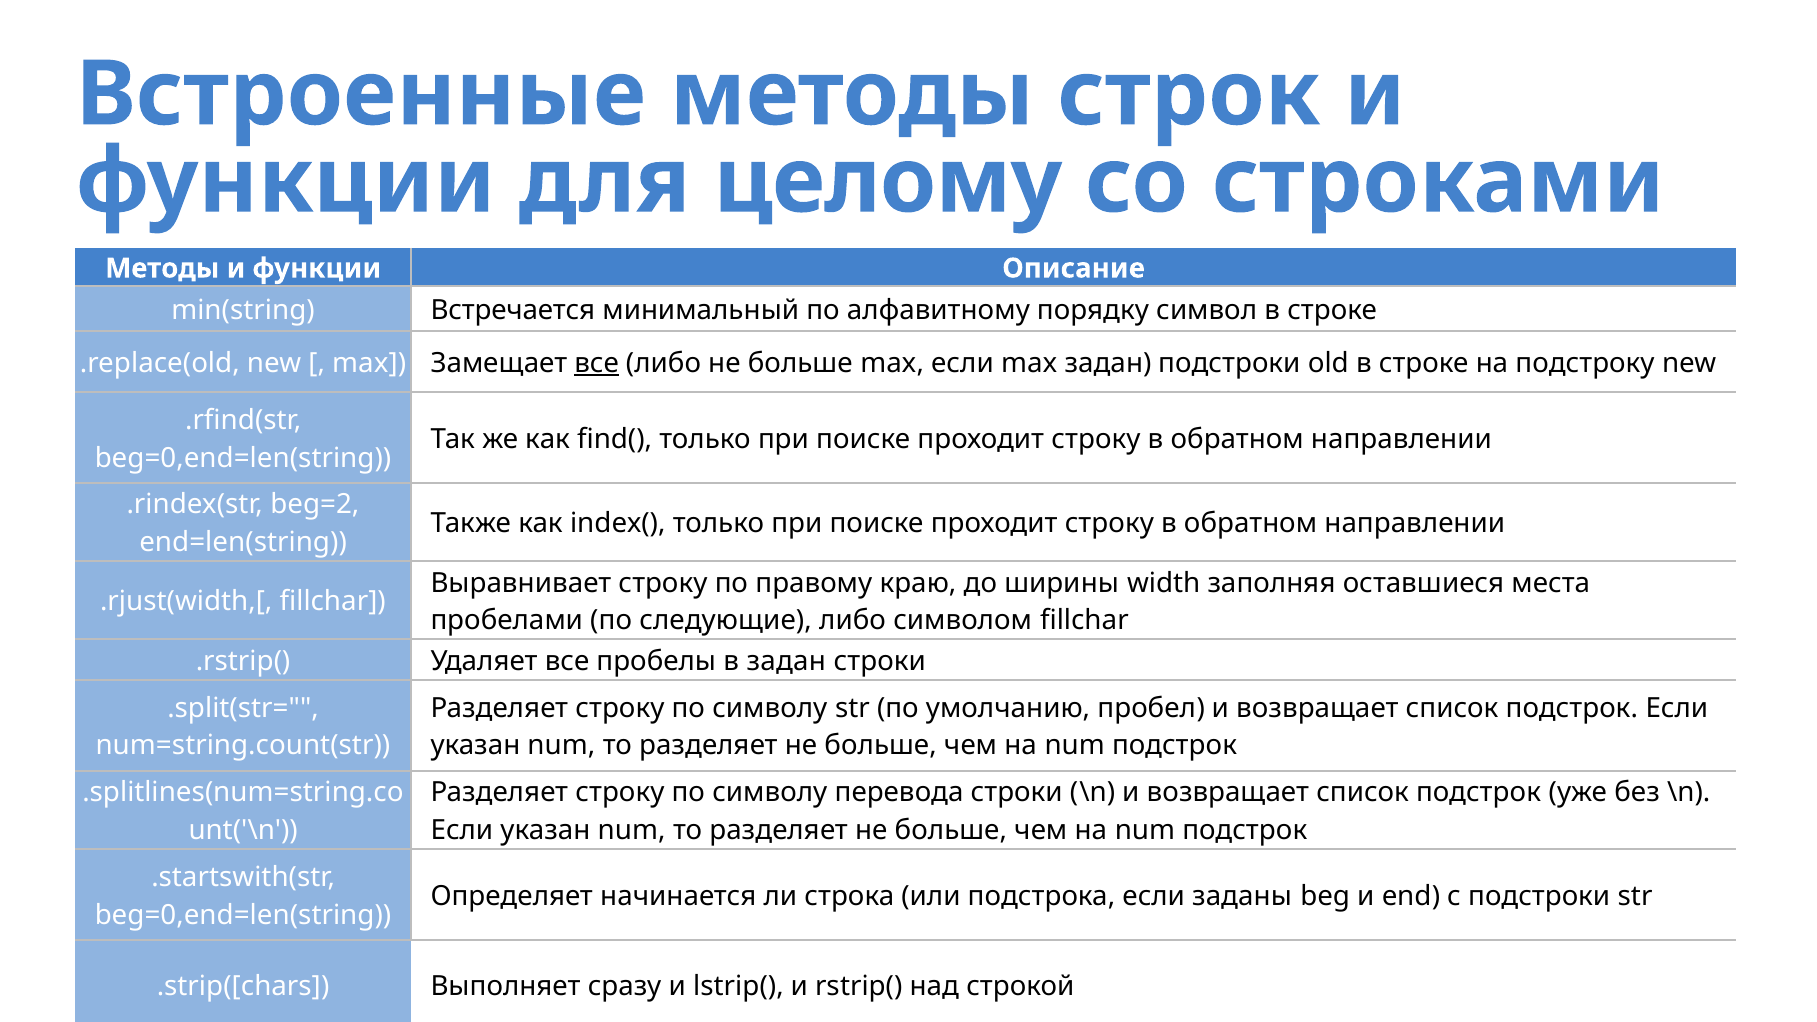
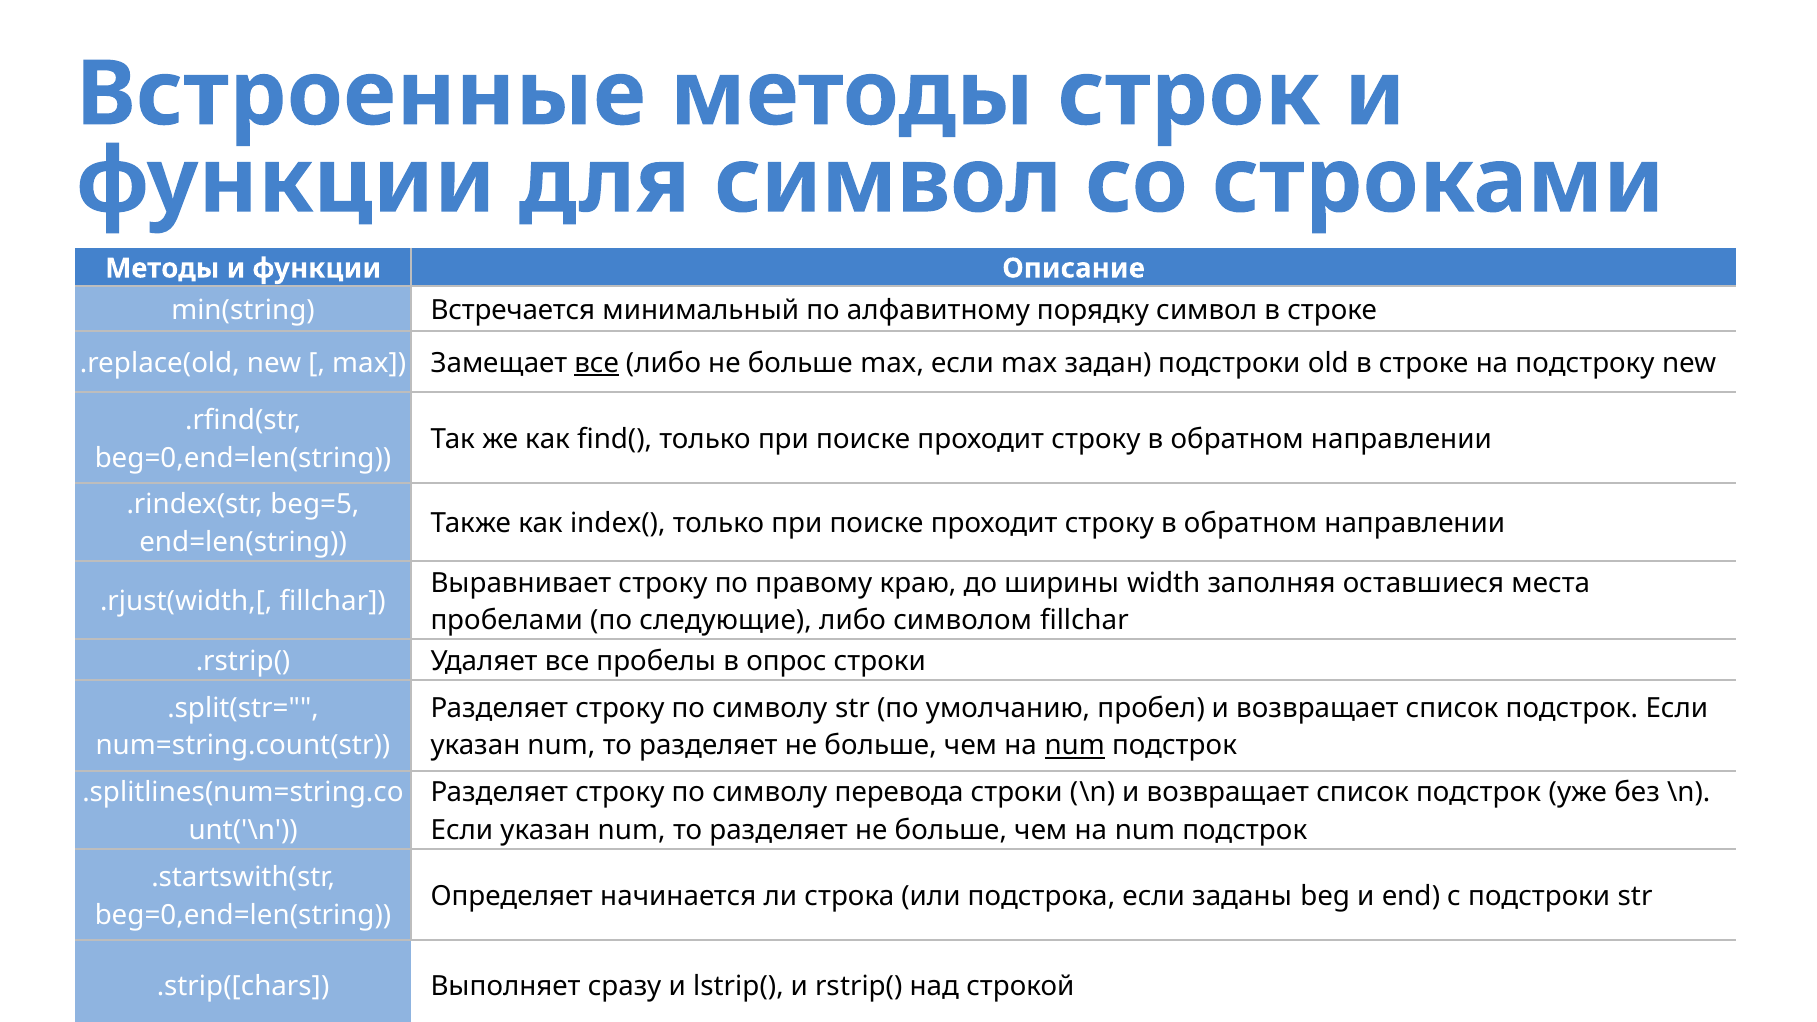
для целому: целому -> символ (888, 182)
beg=2: beg=2 -> beg=5 (315, 505)
в задан: задан -> опрос (786, 661)
num underline: none -> present (1075, 746)
